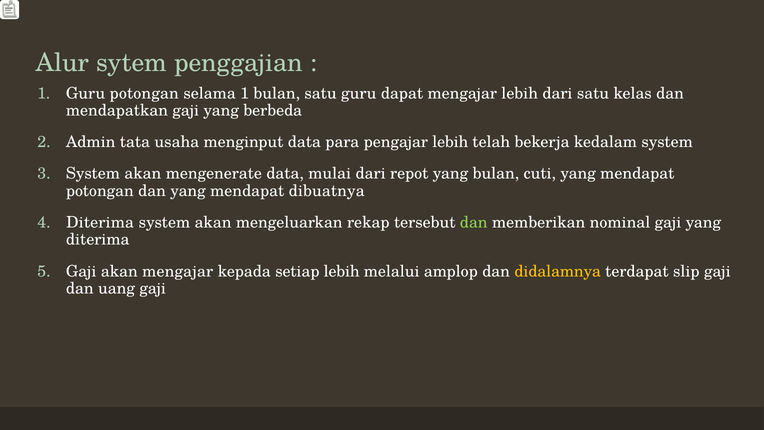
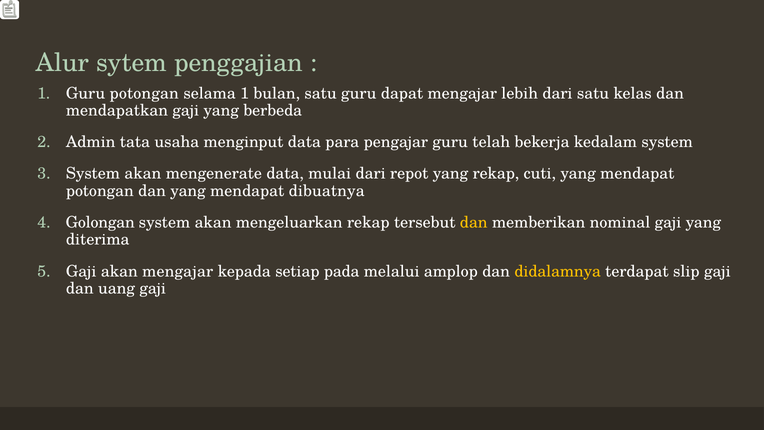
pengajar lebih: lebih -> guru (450, 142)
yang bulan: bulan -> rekap (496, 174)
Diterima: Diterima -> Golongan (100, 222)
dan colour: light green -> yellow (474, 222)
setiap lebih: lebih -> pada (342, 271)
